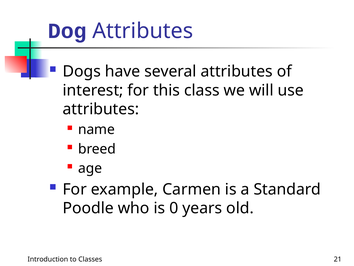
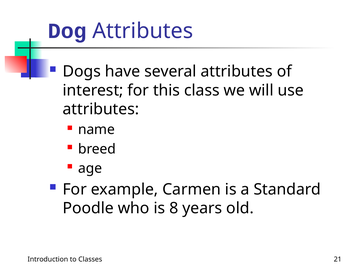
0: 0 -> 8 (174, 208)
